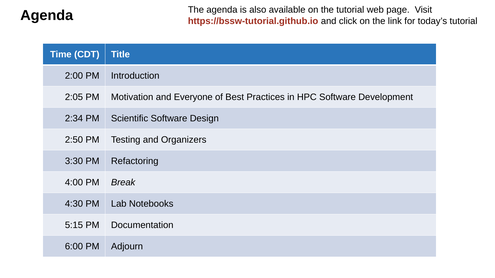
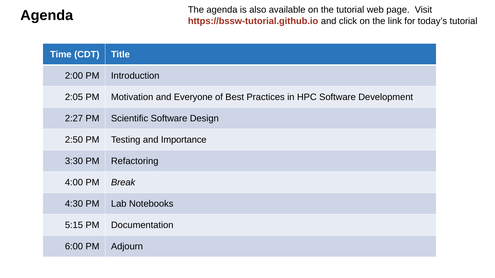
2:34: 2:34 -> 2:27 (74, 119)
Organizers: Organizers -> Importance (184, 140)
